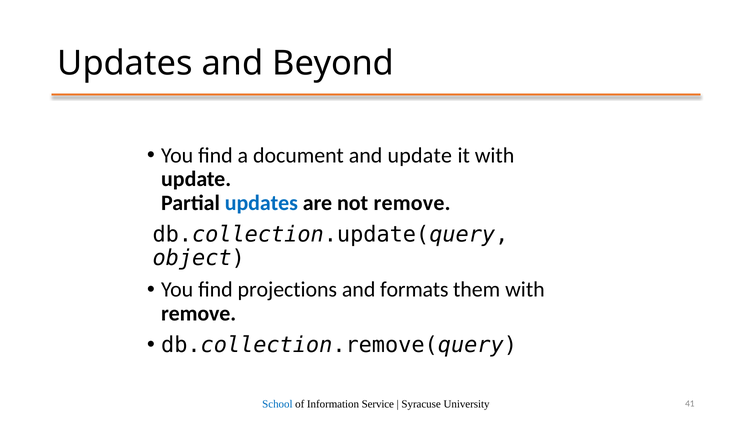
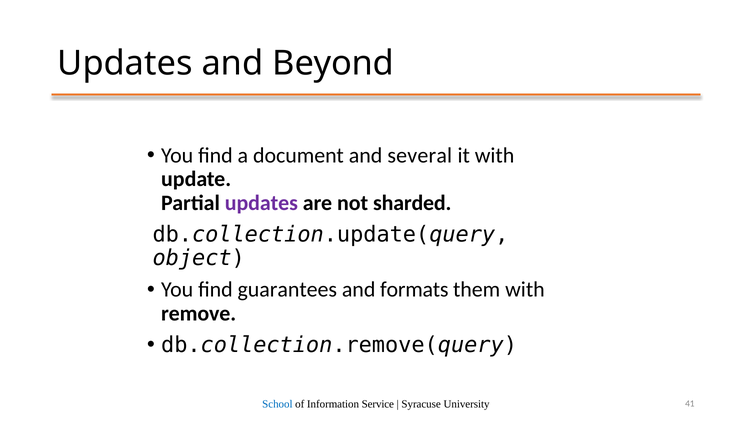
and update: update -> several (420, 156)
updates colour: blue -> purple (261, 203)
not remove: remove -> sharded (412, 203)
projections: projections -> guarantees (287, 290)
